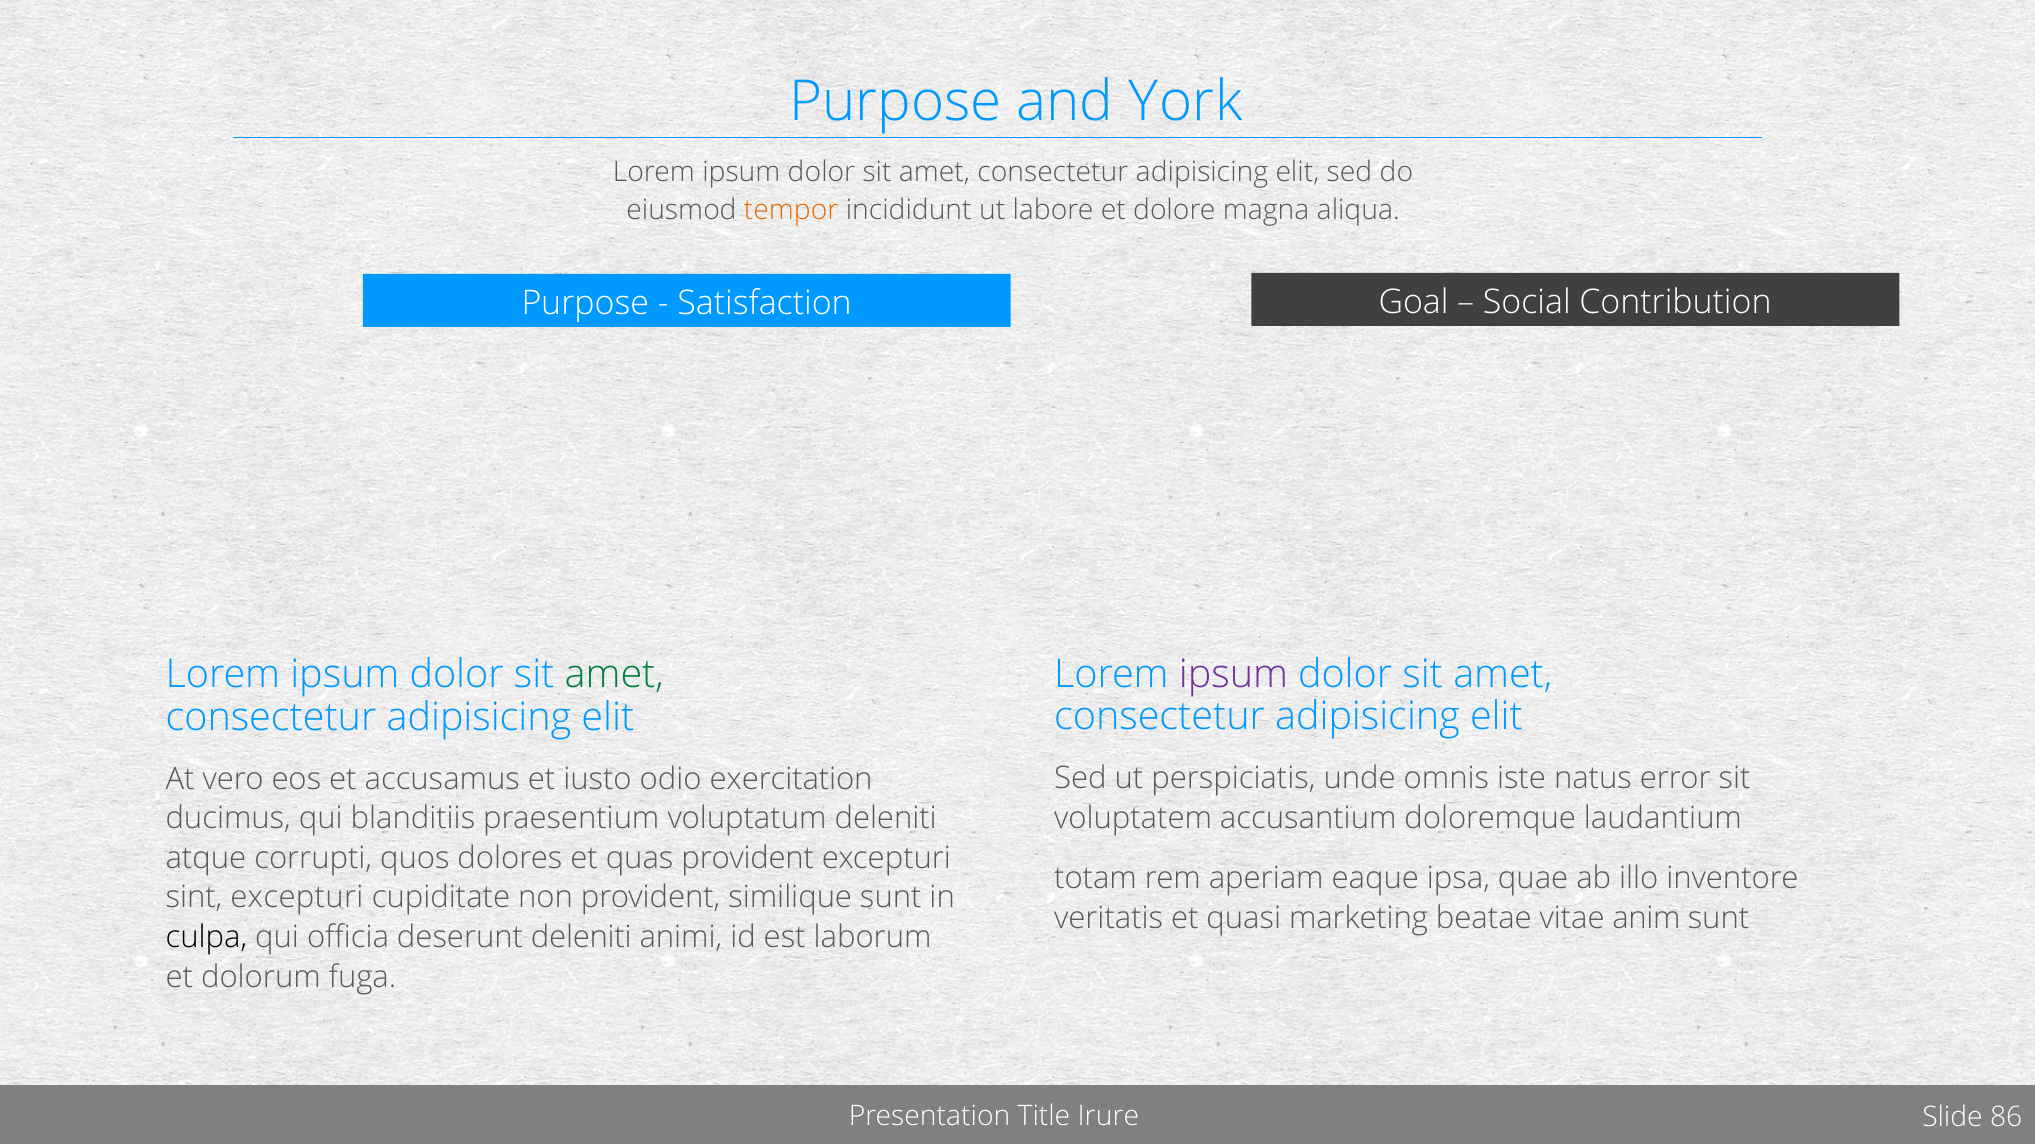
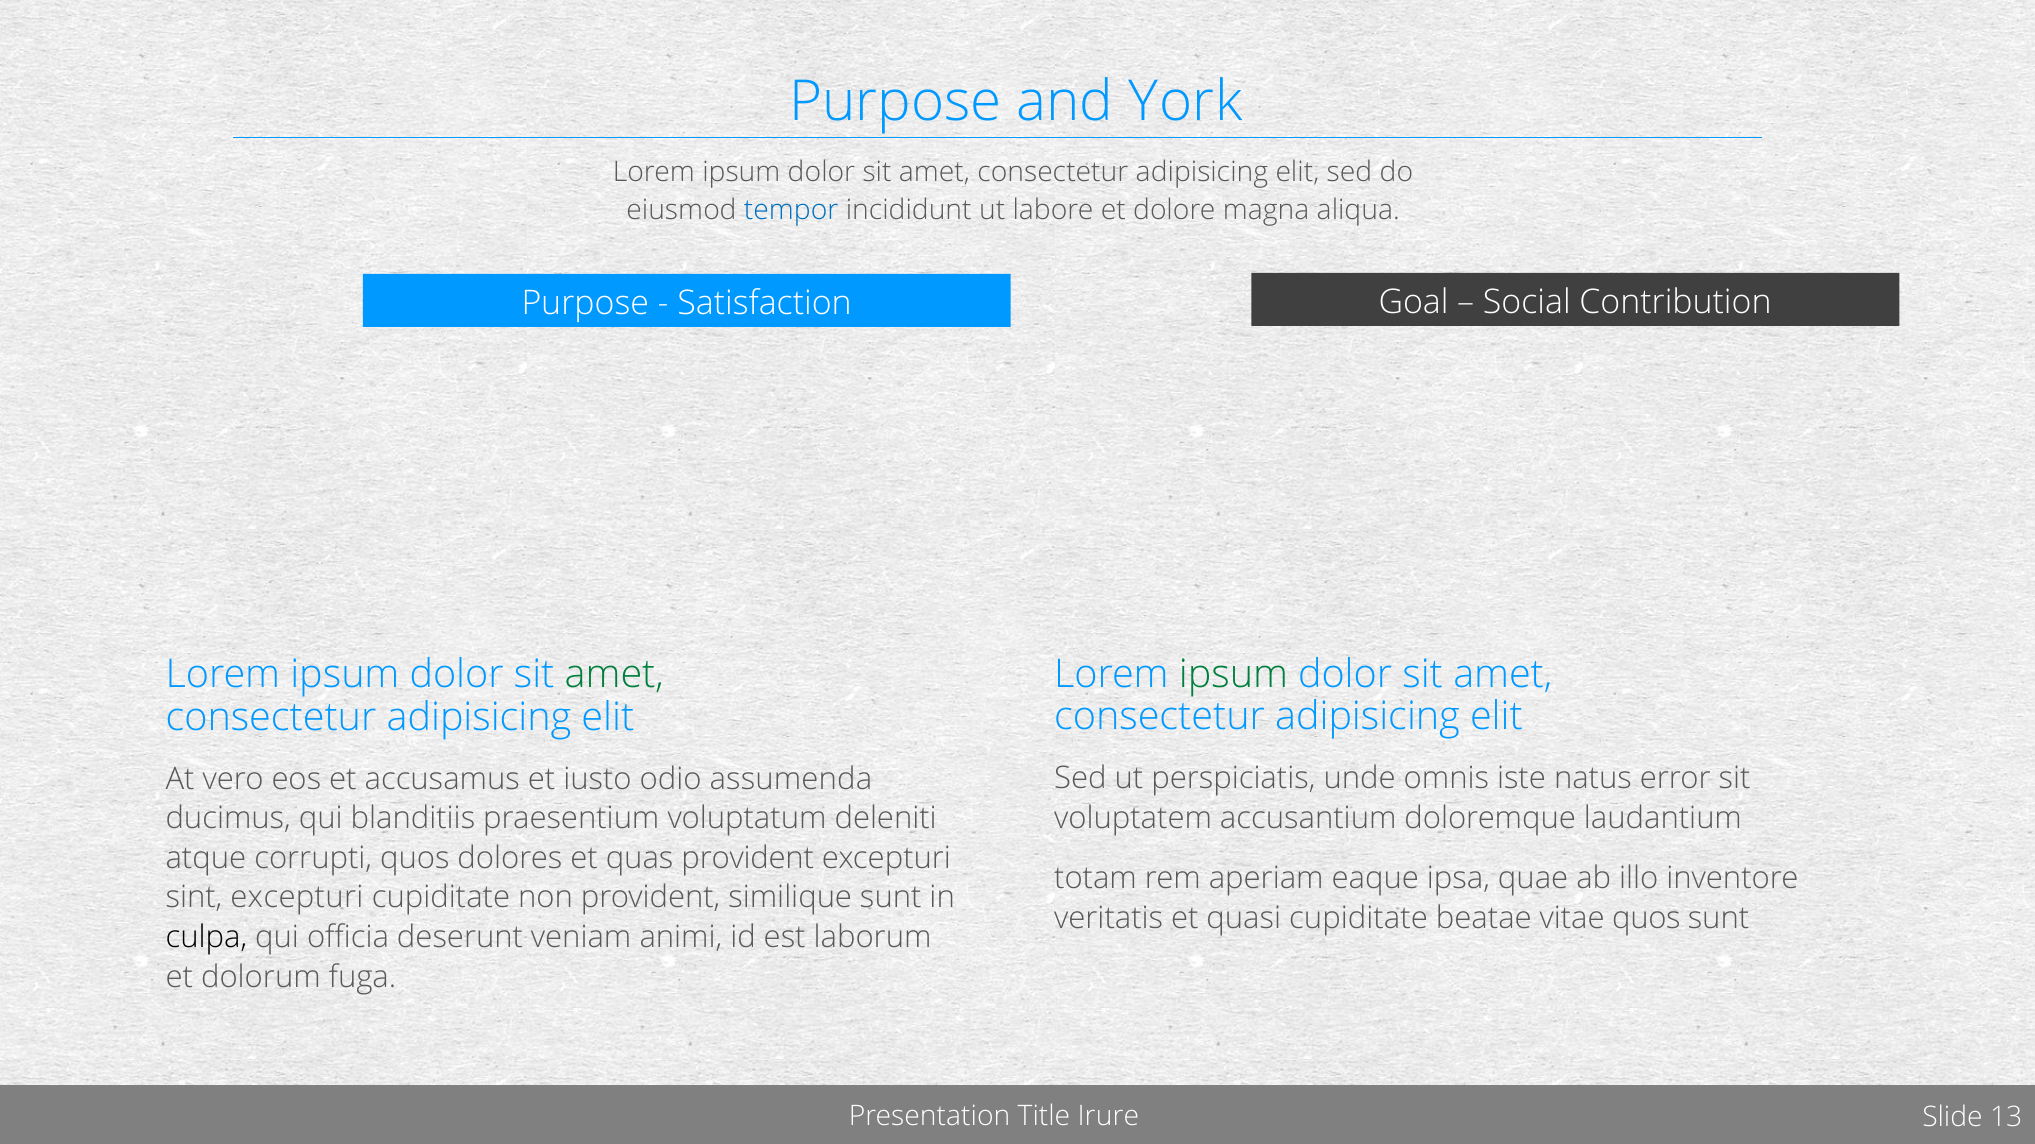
tempor colour: orange -> blue (791, 210)
ipsum colour: purple -> green (1233, 675)
exercitation: exercitation -> assumenda (791, 780)
quasi marketing: marketing -> cupiditate (1358, 919)
vitae anim: anim -> quos (1646, 919)
deserunt deleniti: deleniti -> veniam (581, 938)
86: 86 -> 13 (2006, 1118)
